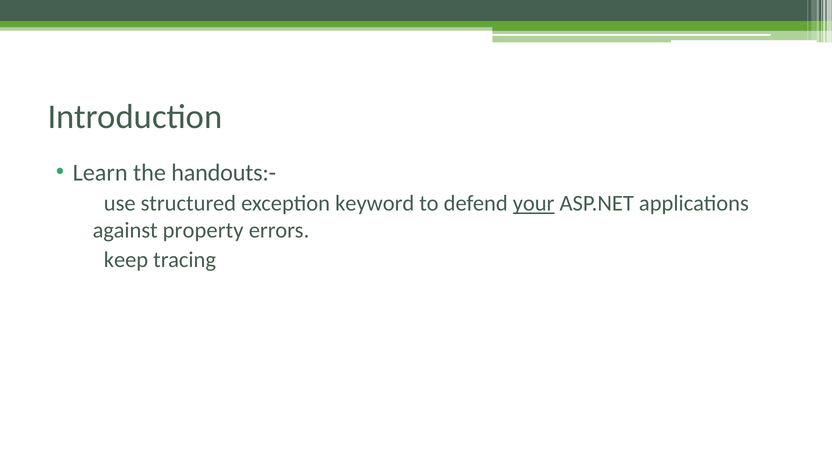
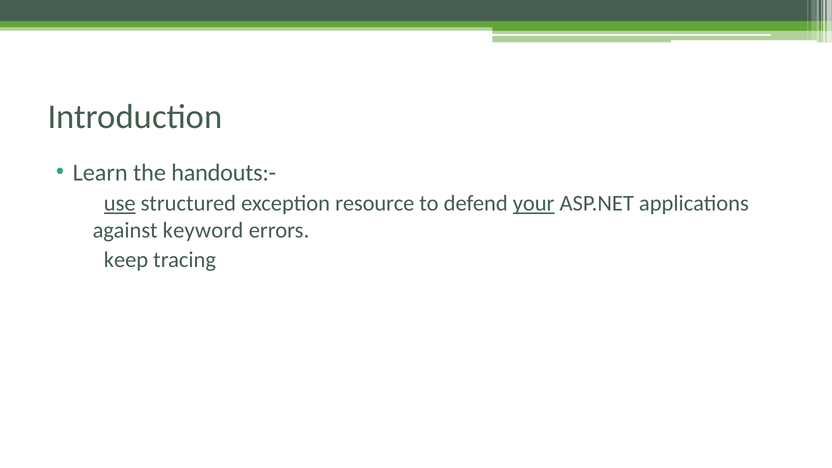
use underline: none -> present (120, 203)
keyword: keyword -> resource (375, 203)
property: property -> keyword (203, 230)
